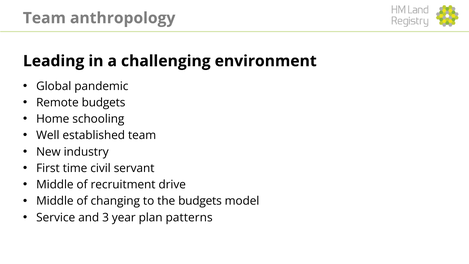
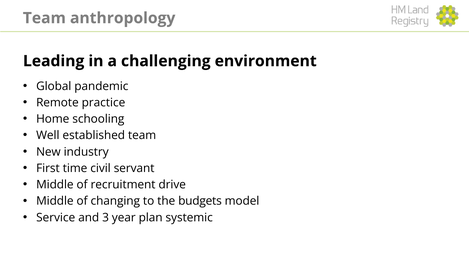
Remote budgets: budgets -> practice (103, 103)
patterns: patterns -> systemic (189, 217)
